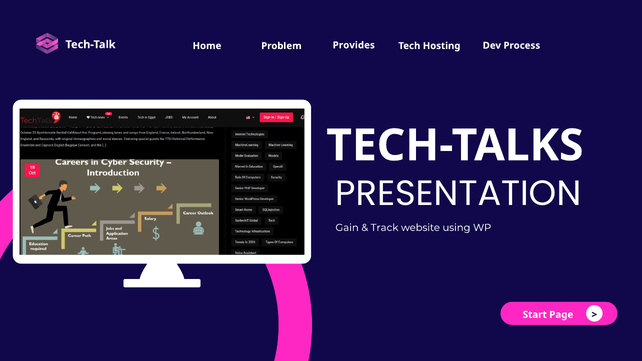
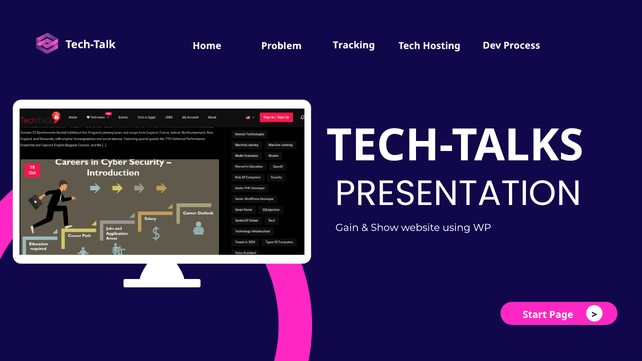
Provides: Provides -> Tracking (354, 45)
Track: Track -> Show (385, 228)
